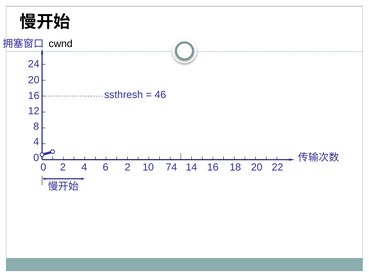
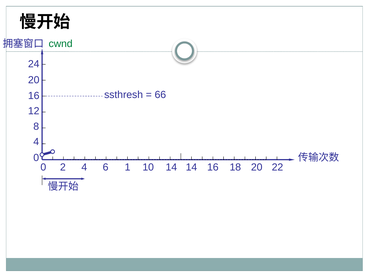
cwnd colour: black -> green (61, 44)
46: 46 -> 66 (160, 95)
6 2: 2 -> 1 (128, 167)
10 74: 74 -> 14 (171, 167)
